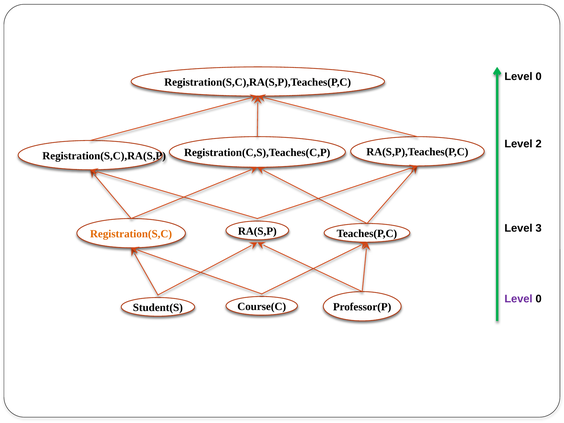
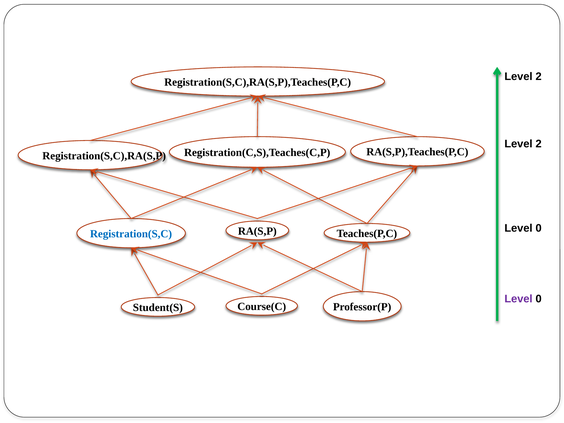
0: 0 -> 2 (539, 77)
3: 3 -> 0 (539, 228)
Registration(S,C colour: orange -> blue (131, 234)
